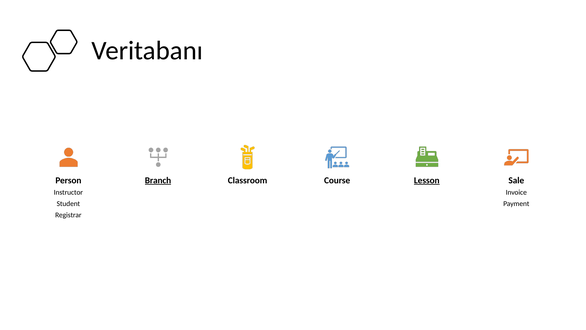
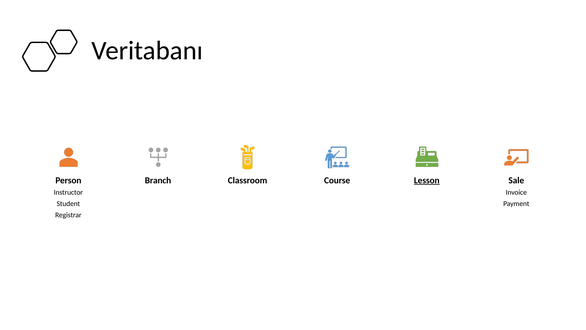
Branch underline: present -> none (158, 180)
